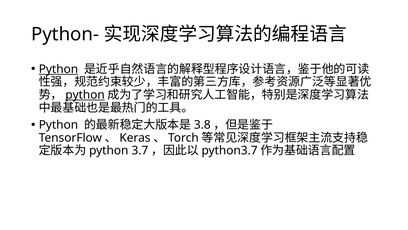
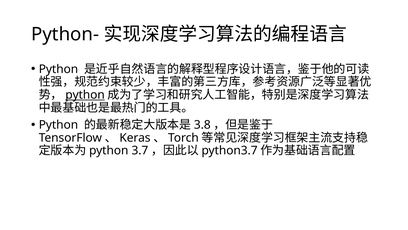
Python underline: present -> none (58, 69)
